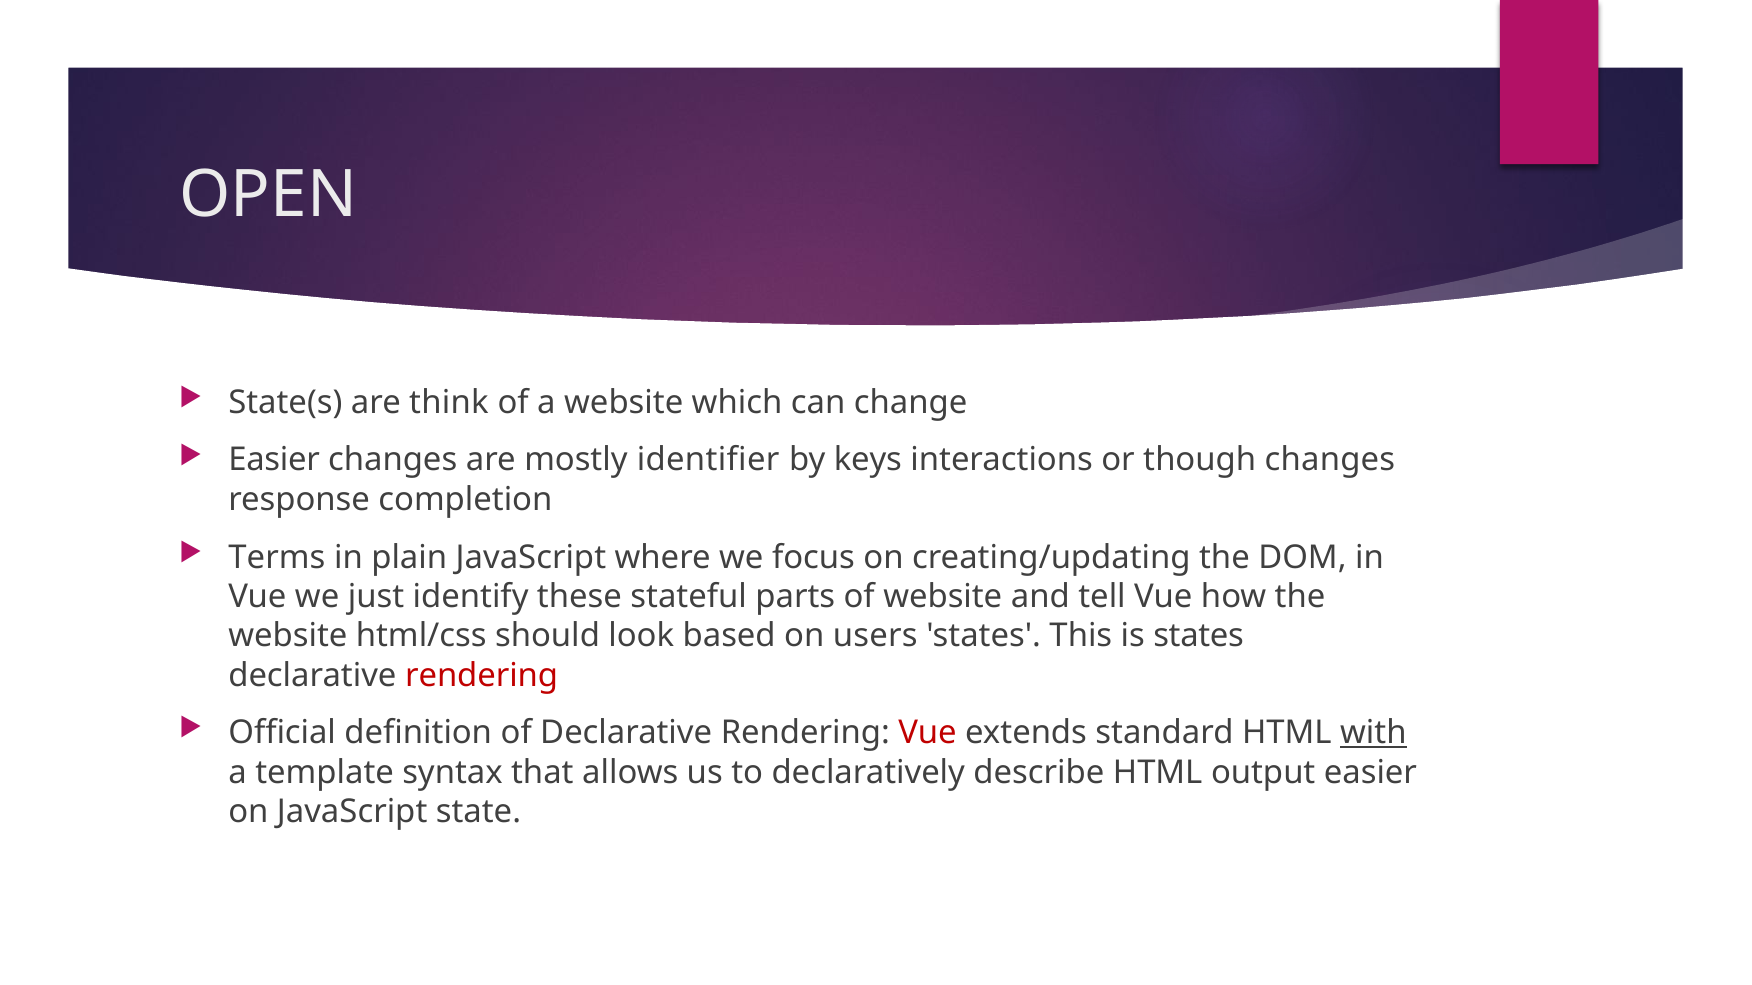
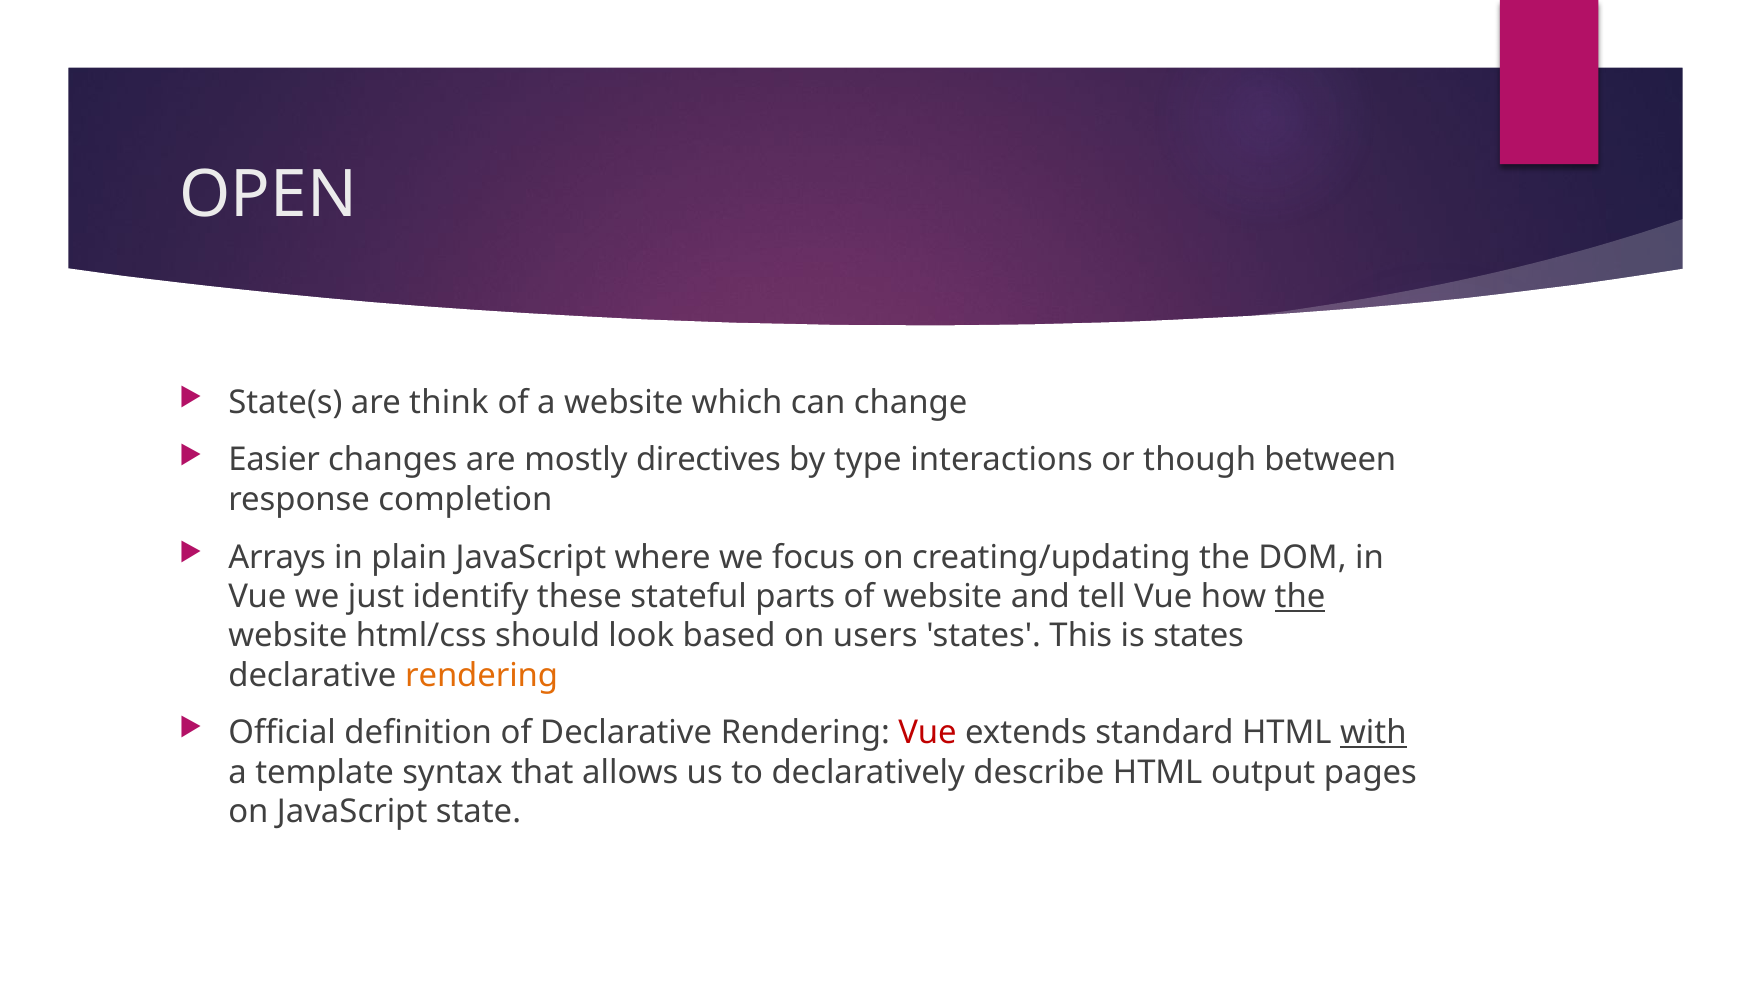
identifier: identifier -> directives (708, 460)
keys: keys -> type (868, 460)
though changes: changes -> between (1330, 460)
Terms: Terms -> Arrays (277, 557)
the underline: none -> present (1300, 597)
rendering colour: red -> orange (482, 676)
output easier: easier -> pages (1370, 773)
